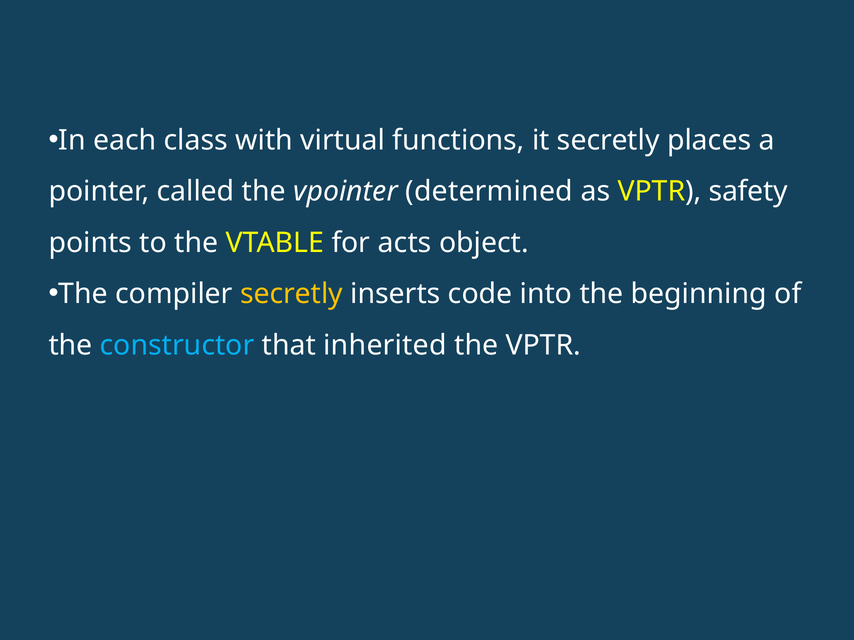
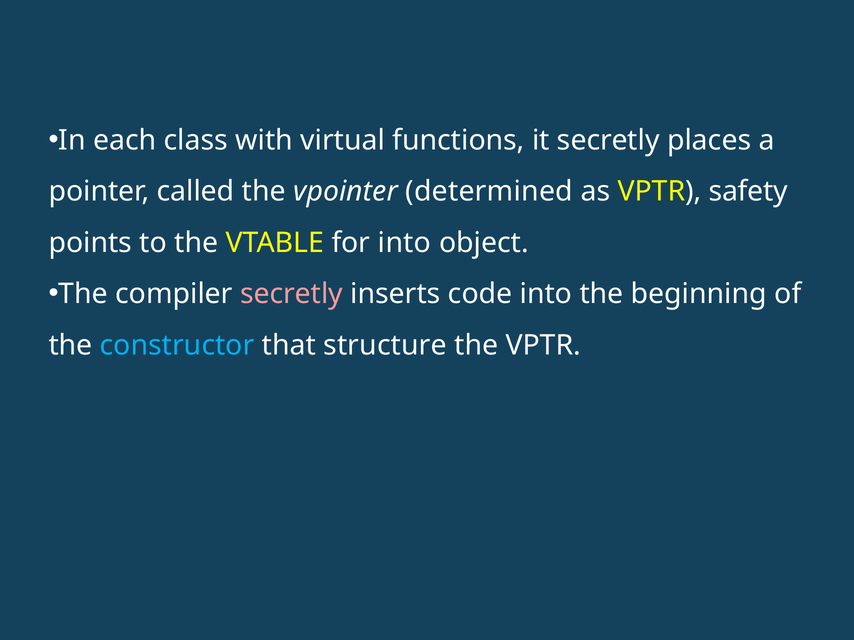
for acts: acts -> into (405, 243)
secretly colour: yellow -> pink (292, 294)
inherited: inherited -> structure (385, 345)
